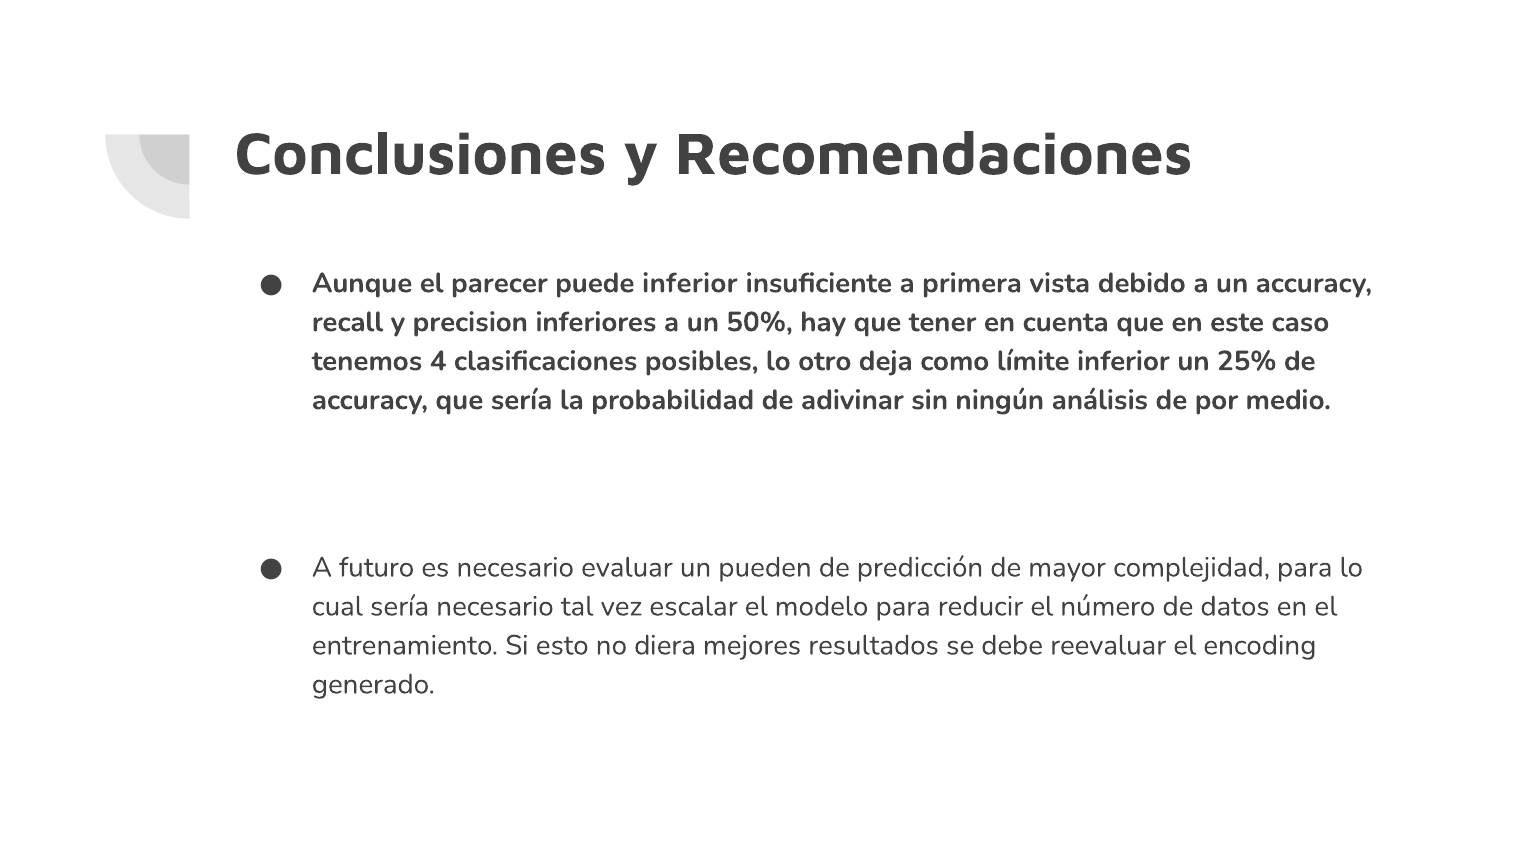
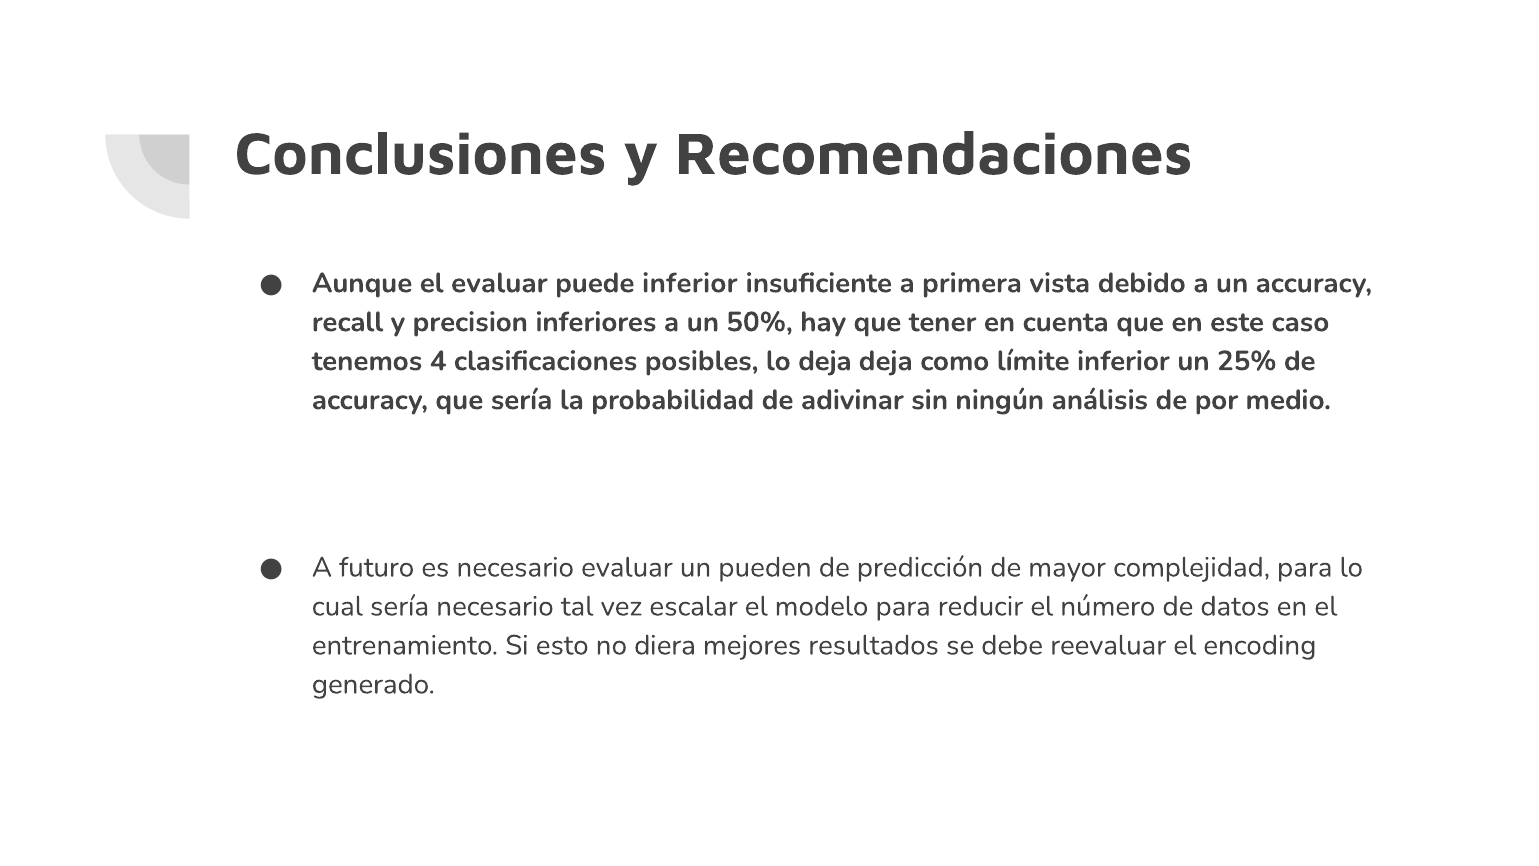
el parecer: parecer -> evaluar (499, 283)
lo otro: otro -> deja (825, 361)
